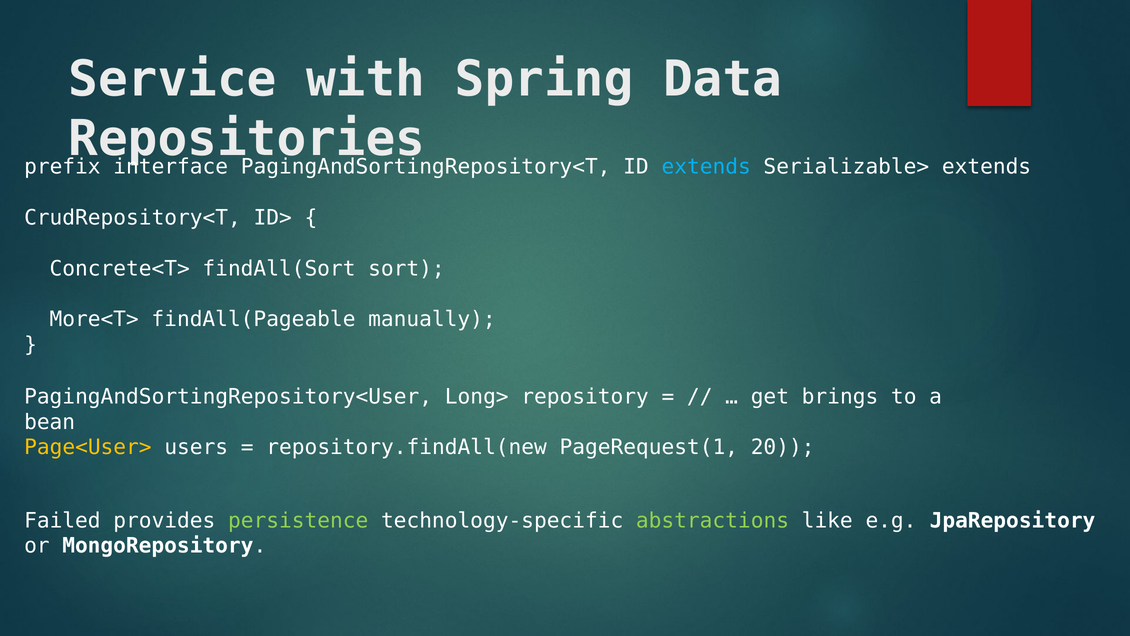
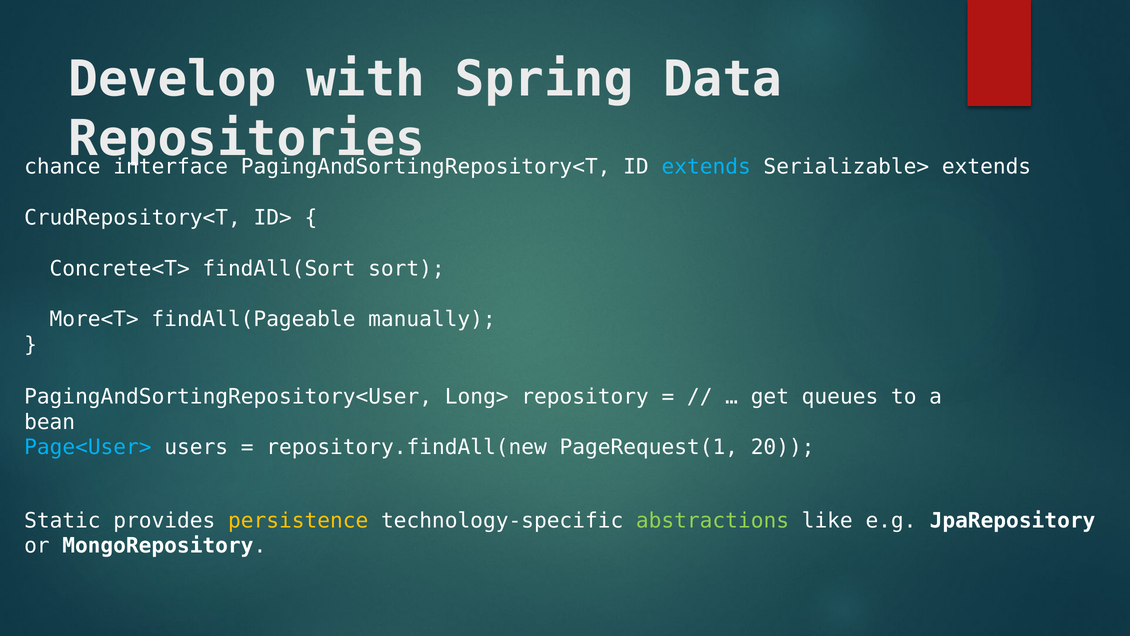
Service: Service -> Develop (172, 79)
prefix: prefix -> chance (62, 167)
brings: brings -> queues (840, 396)
Page<User> colour: yellow -> light blue (88, 447)
Failed: Failed -> Static (62, 520)
persistence colour: light green -> yellow (298, 520)
